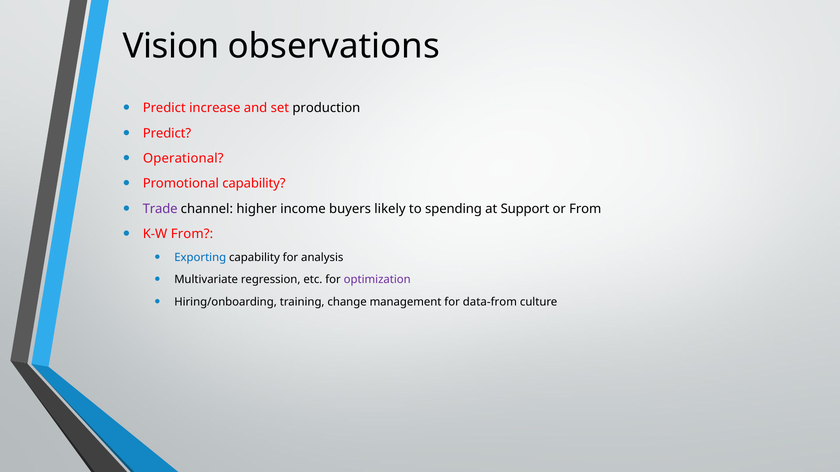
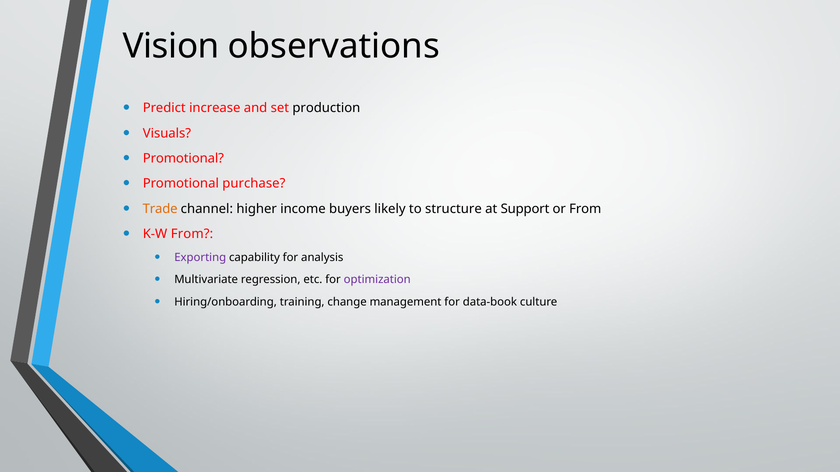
Predict: Predict -> Visuals (167, 133)
Operational: Operational -> Promotional (183, 159)
Promotional capability: capability -> purchase (254, 184)
Trade colour: purple -> orange (160, 209)
spending: spending -> structure (453, 209)
Exporting colour: blue -> purple (200, 258)
data-from: data-from -> data-book (490, 302)
